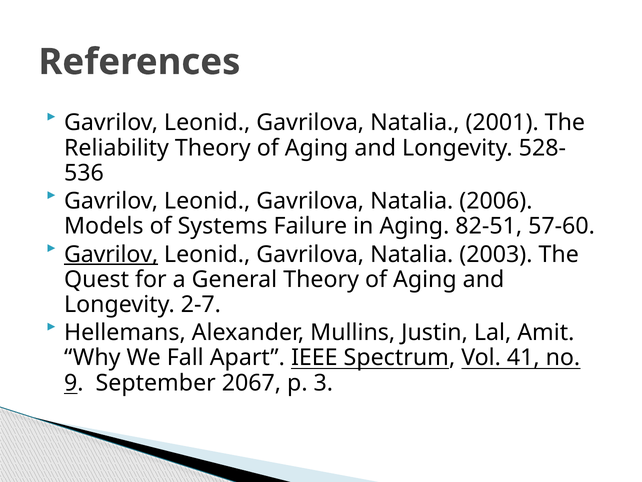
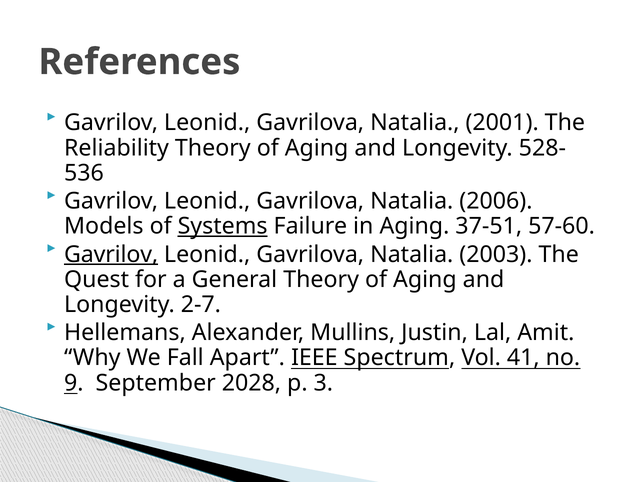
Systems underline: none -> present (223, 226)
82-51: 82-51 -> 37-51 (489, 226)
2067: 2067 -> 2028 (251, 382)
